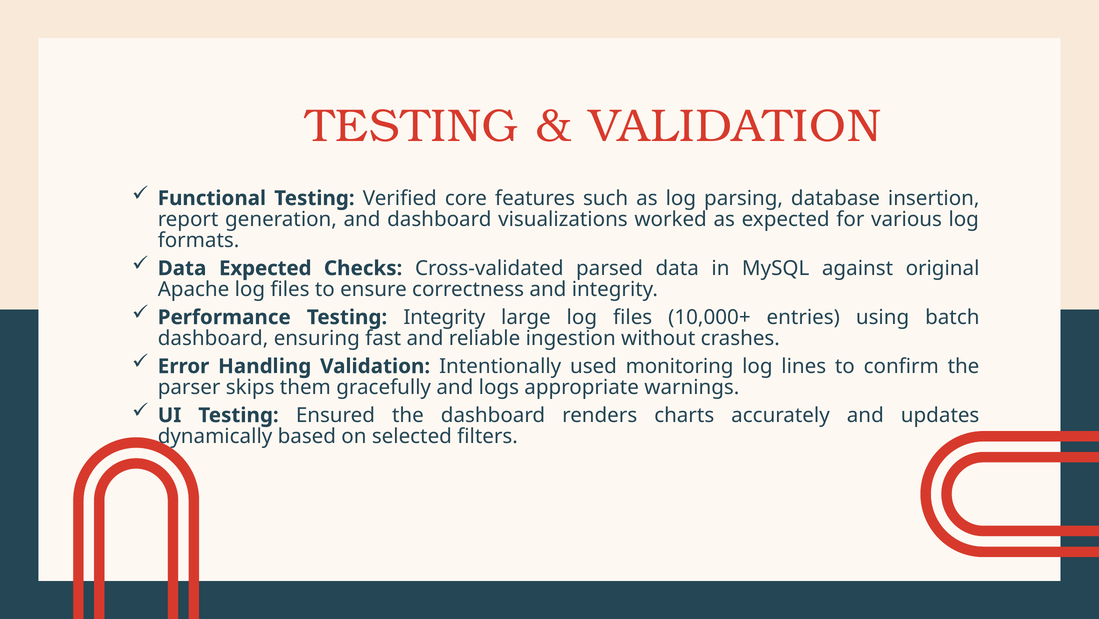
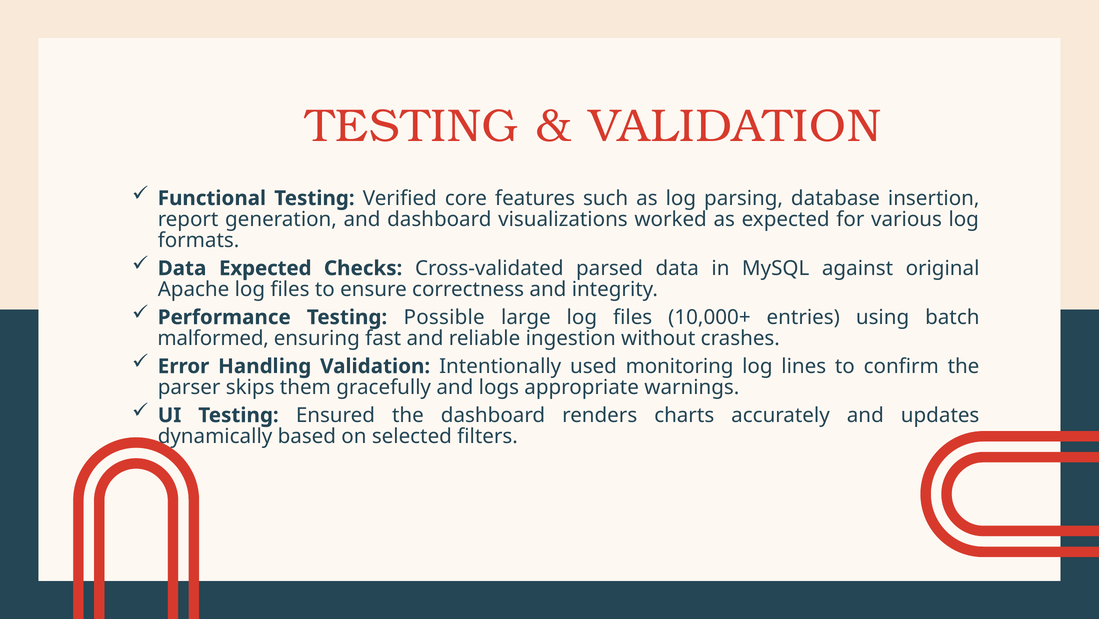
Testing Integrity: Integrity -> Possible (444, 317)
dashboard: dashboard -> malformed (213, 338)
